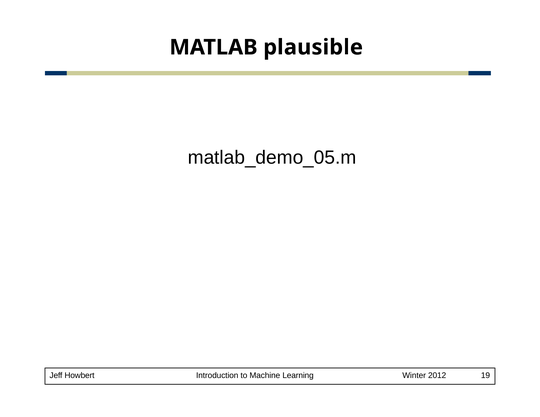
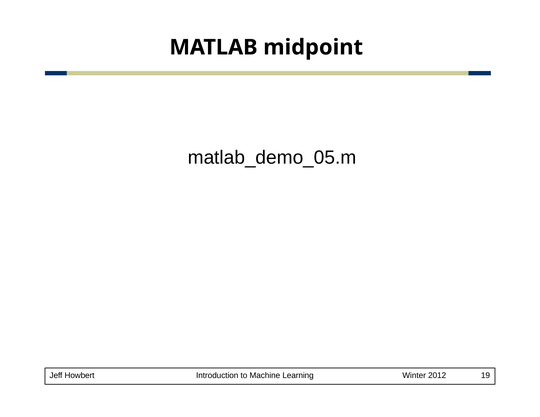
plausible: plausible -> midpoint (313, 47)
